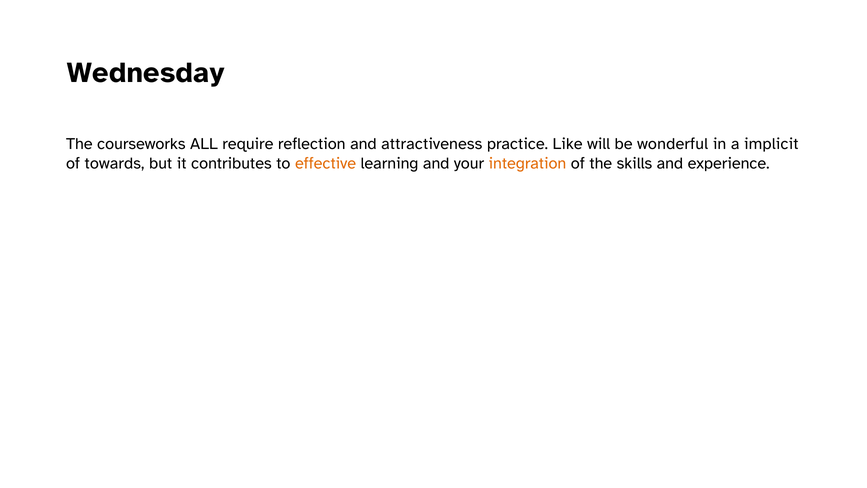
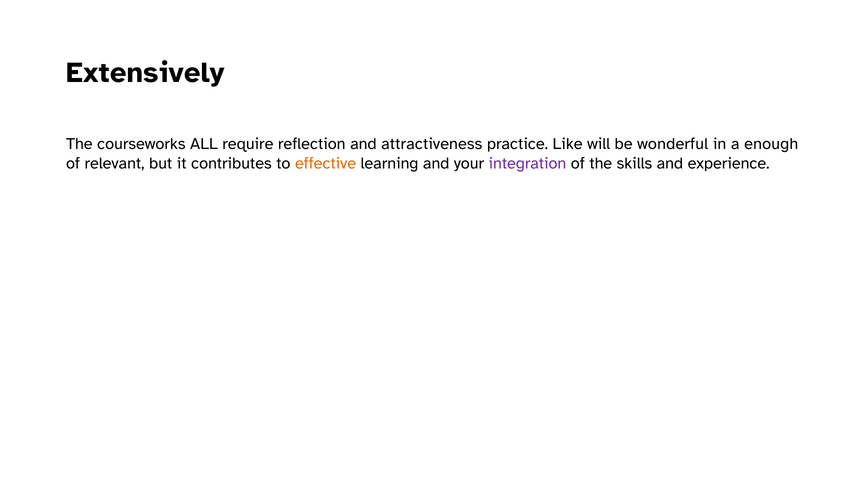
Wednesday: Wednesday -> Extensively (146, 73)
implicit: implicit -> enough (771, 144)
towards: towards -> relevant (115, 163)
integration colour: orange -> purple (527, 163)
